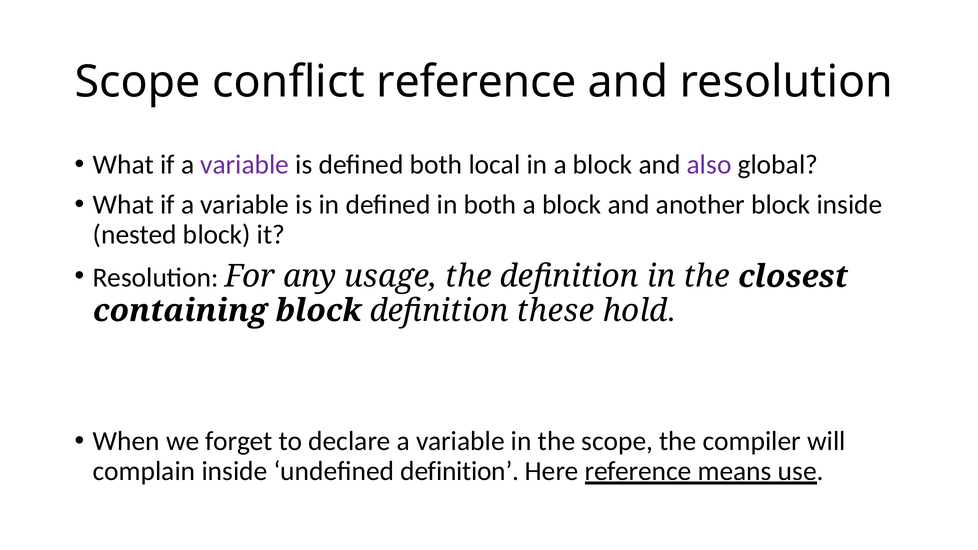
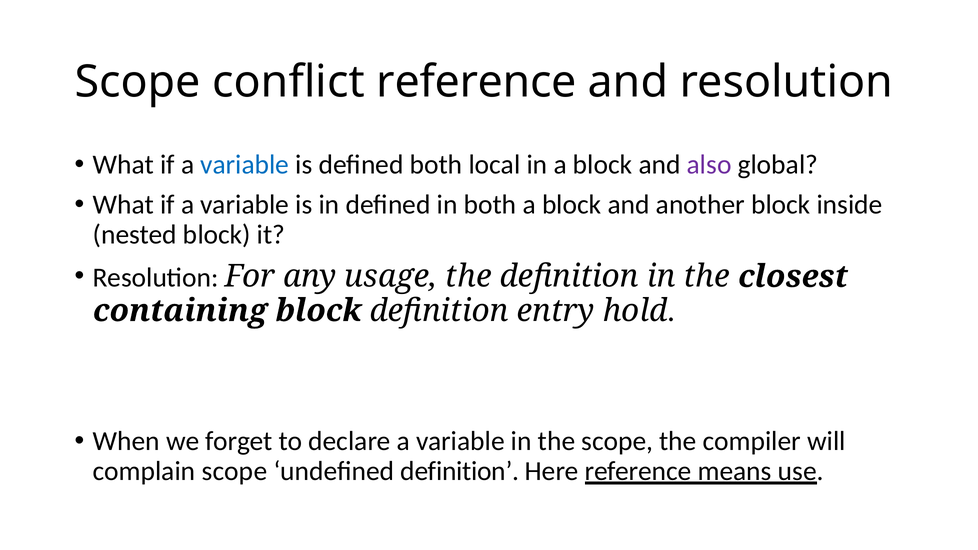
variable colour: purple -> blue (245, 165)
these: these -> entry (556, 311)
complain inside: inside -> scope (234, 471)
